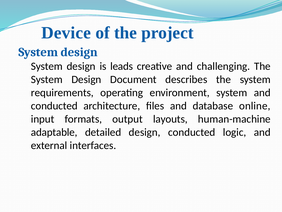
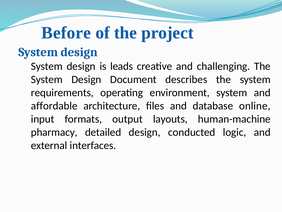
Device: Device -> Before (66, 33)
conducted: conducted -> affordable (54, 106)
adaptable: adaptable -> pharmacy (54, 132)
